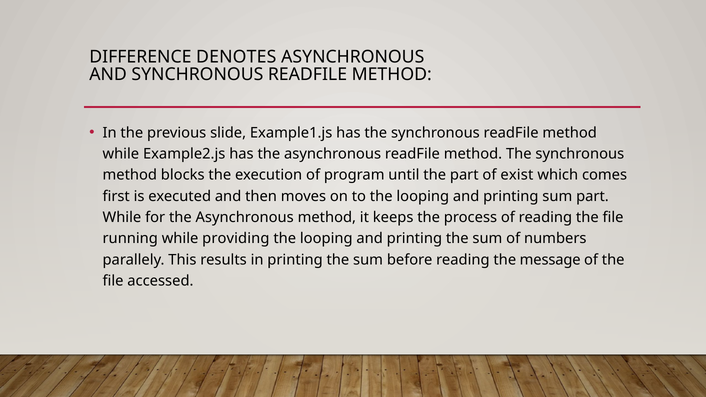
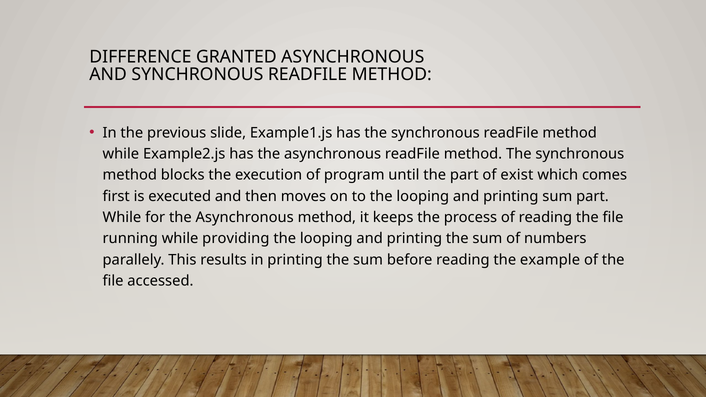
DENOTES: DENOTES -> GRANTED (236, 57)
message: message -> example (550, 260)
